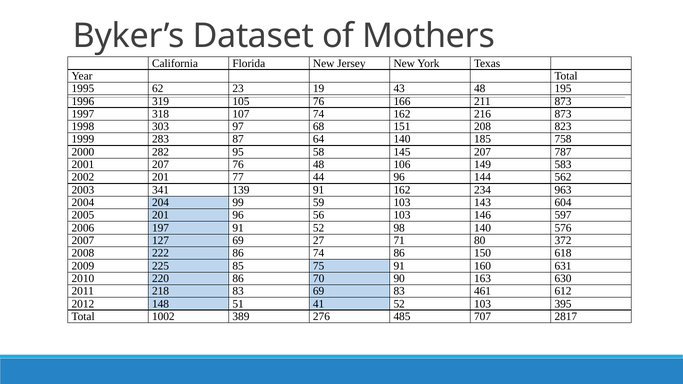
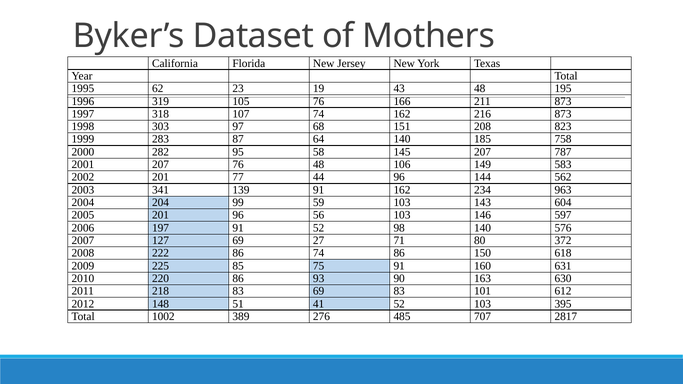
70: 70 -> 93 (319, 279)
461: 461 -> 101 (483, 291)
